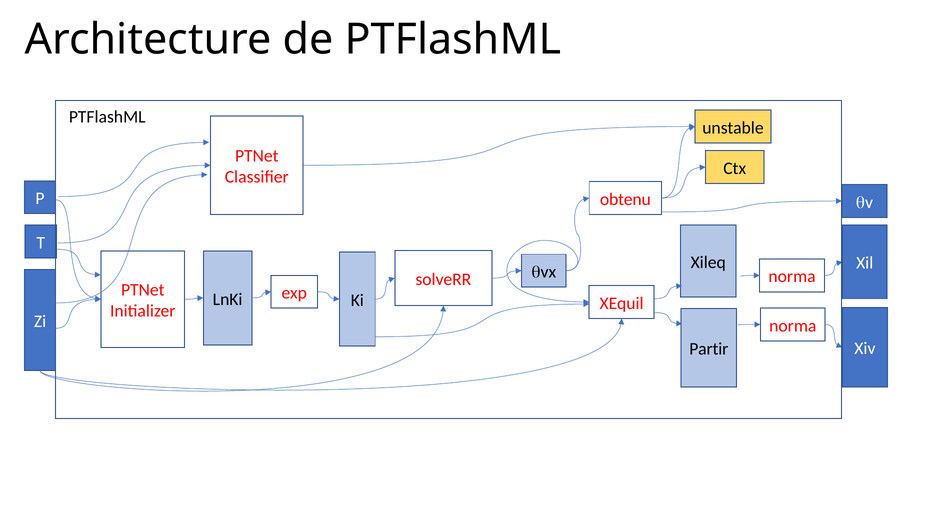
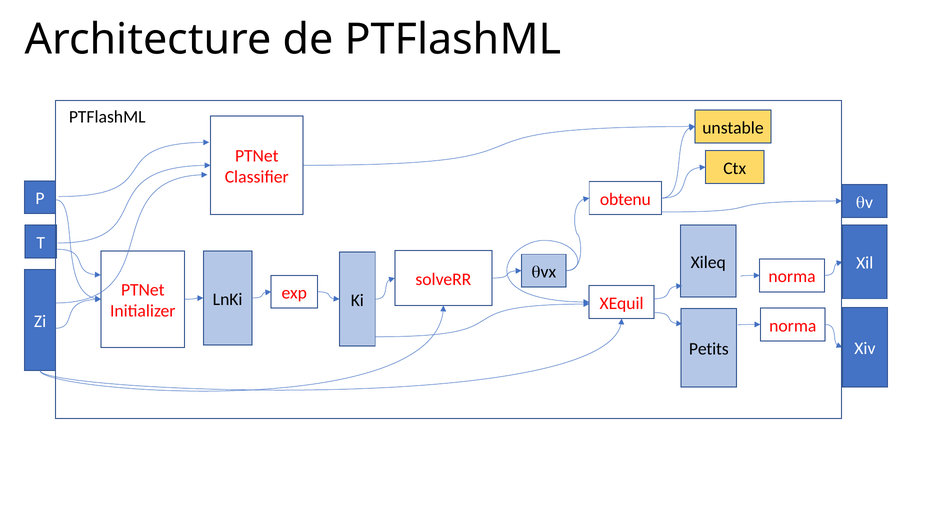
Partir: Partir -> Petits (709, 349)
